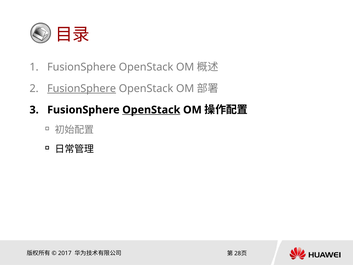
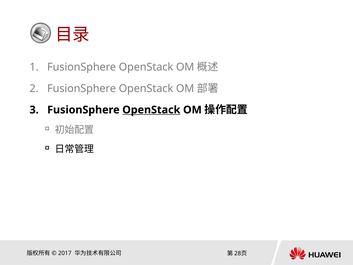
FusionSphere underline: present -> none (82, 88)
